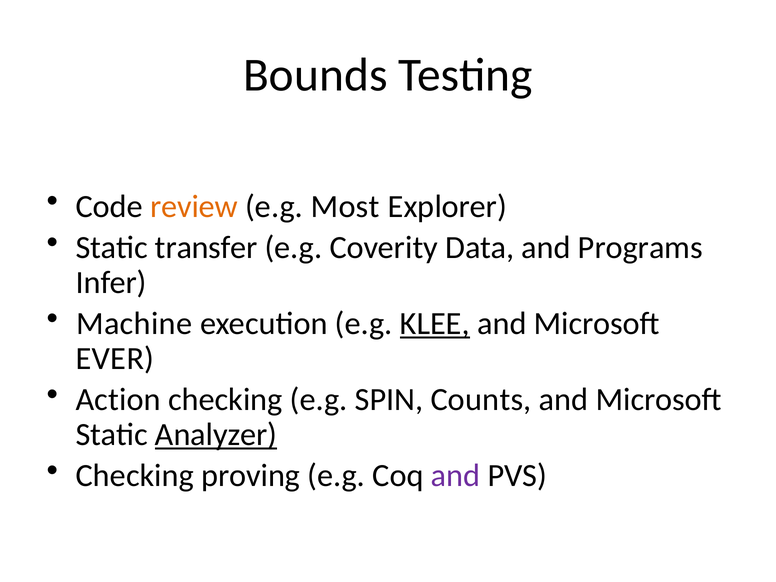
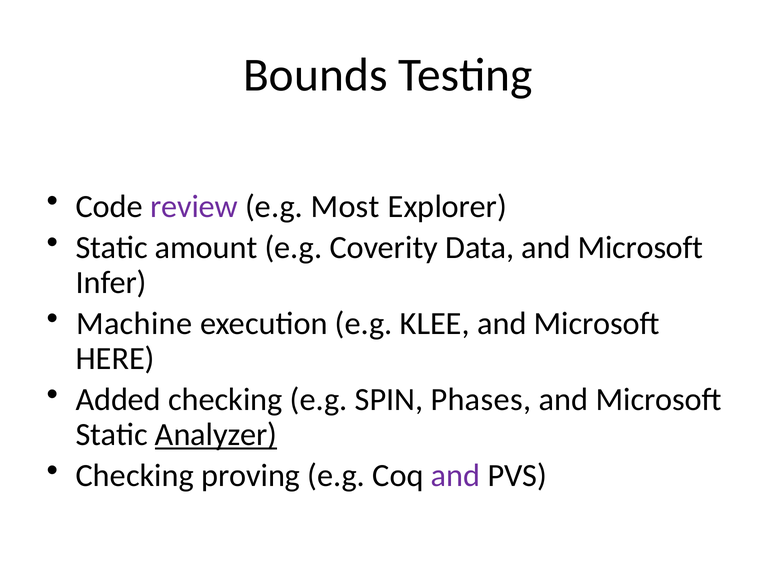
review colour: orange -> purple (194, 206)
transfer: transfer -> amount (206, 247)
Programs: Programs -> Microsoft (641, 247)
KLEE underline: present -> none (435, 324)
EVER: EVER -> HERE (115, 358)
Action: Action -> Added (118, 400)
Counts: Counts -> Phases (481, 400)
